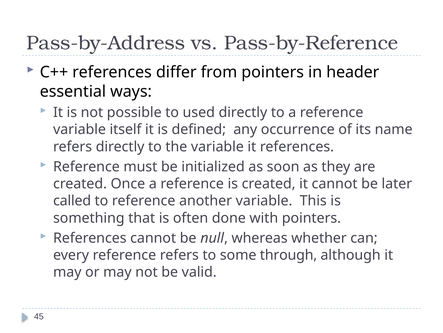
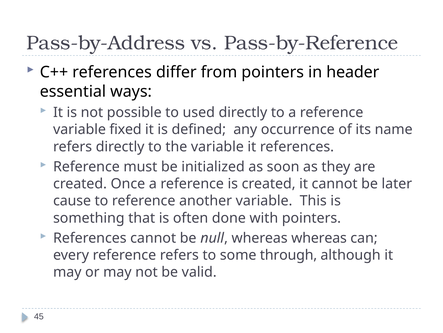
itself: itself -> fixed (126, 129)
called: called -> cause (72, 200)
whereas whether: whether -> whereas (319, 238)
